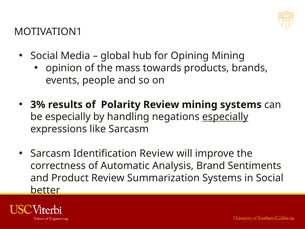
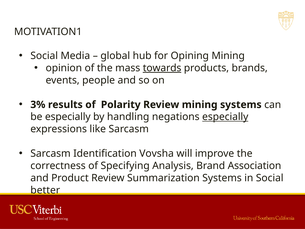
towards underline: none -> present (162, 68)
Identification Review: Review -> Vovsha (157, 153)
Automatic: Automatic -> Specifying (125, 166)
Sentiments: Sentiments -> Association (255, 166)
